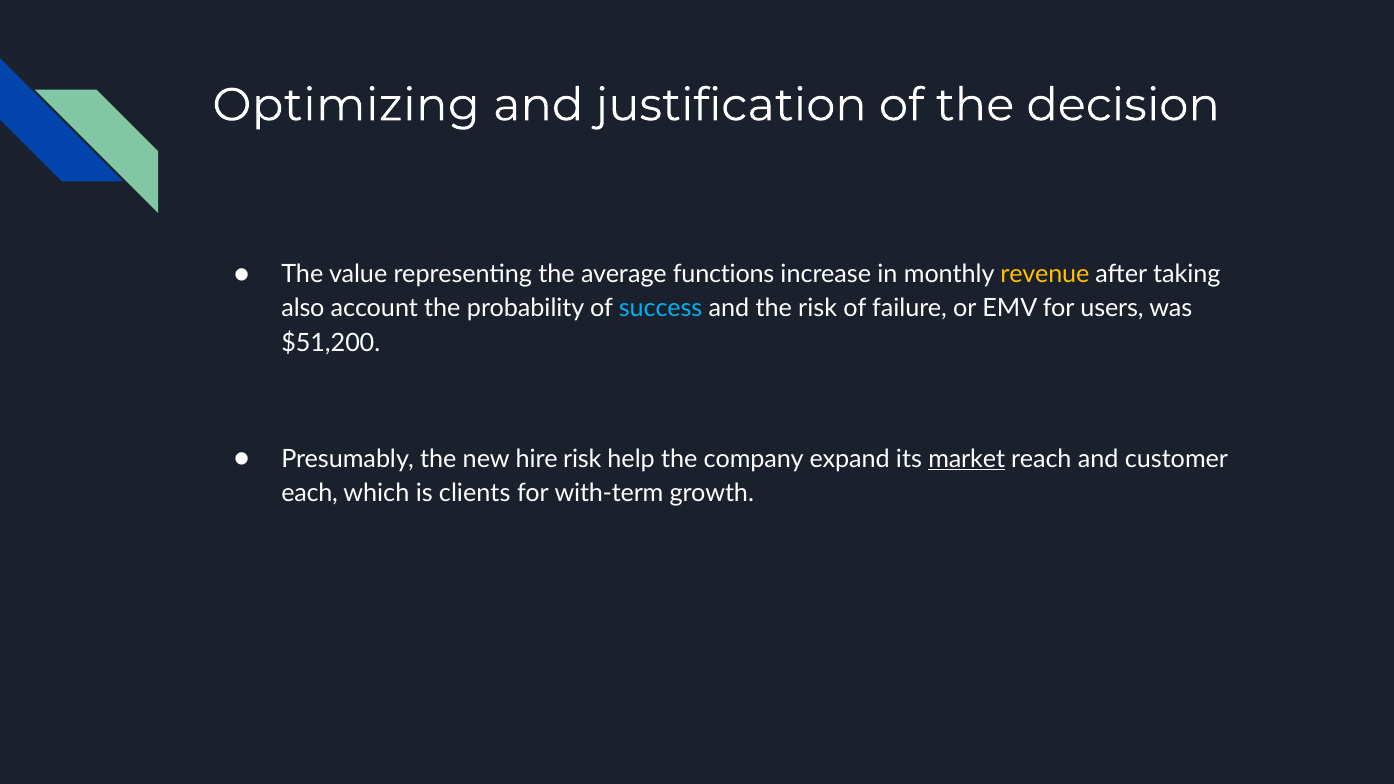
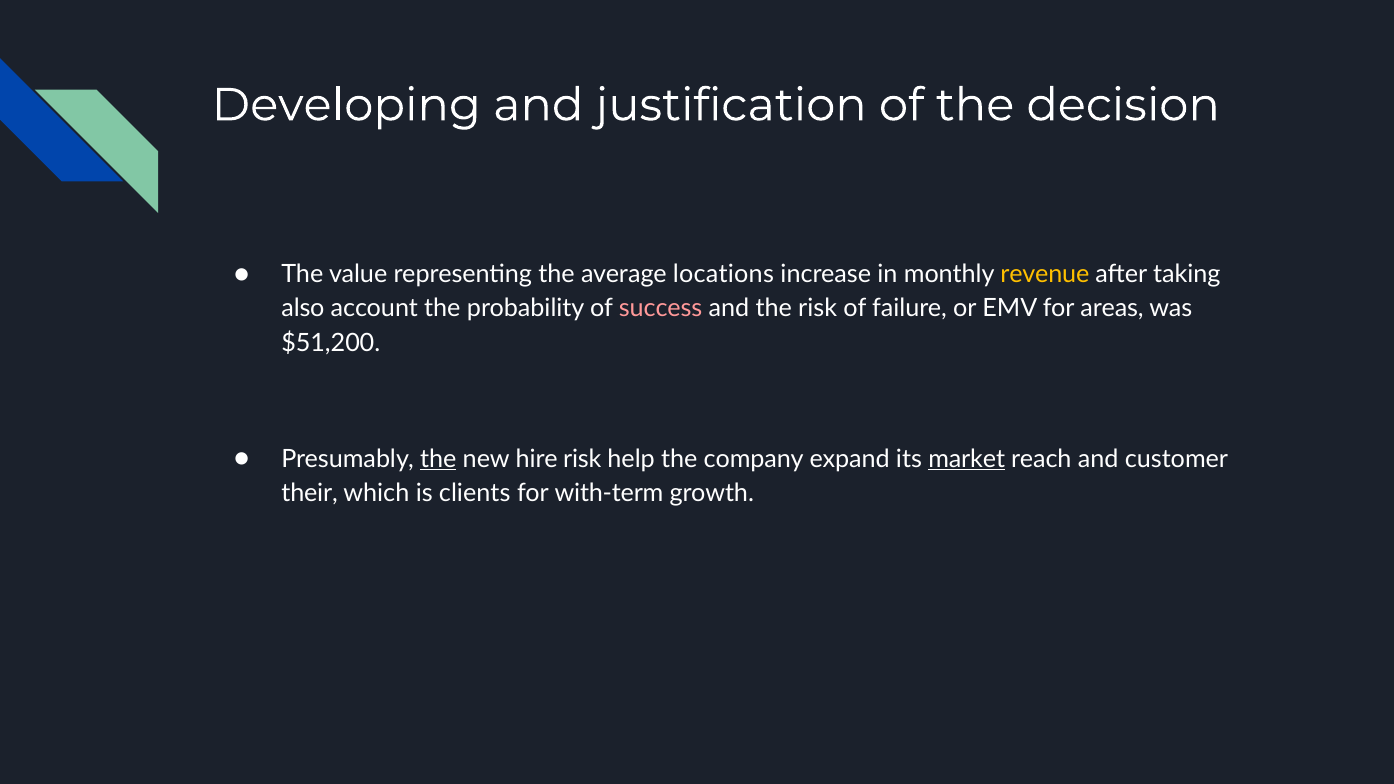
Optimizing: Optimizing -> Developing (346, 105)
functions: functions -> locations (723, 274)
success colour: light blue -> pink (661, 309)
users: users -> areas (1112, 309)
the underline: none -> present (438, 459)
each: each -> their (310, 493)
